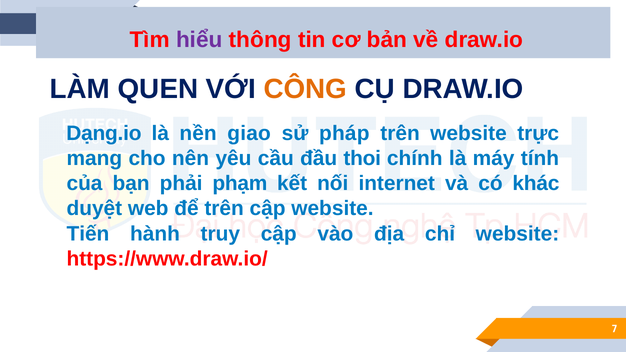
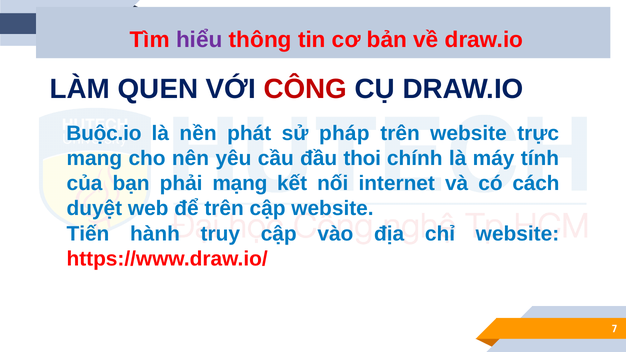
CÔNG colour: orange -> red (305, 89)
Dạng.io: Dạng.io -> Buộc.io (104, 134)
giao: giao -> phát (249, 134)
phạm: phạm -> mạng (240, 184)
khác: khác -> cách (536, 184)
